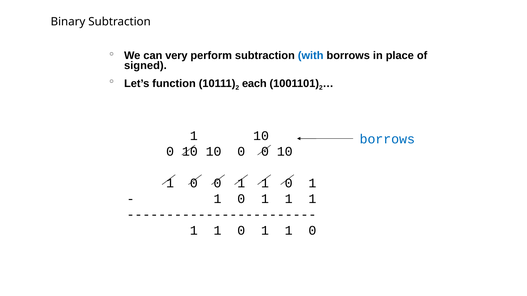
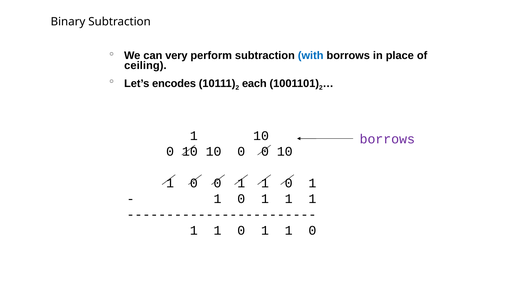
signed: signed -> ceiling (145, 65)
function: function -> encodes (174, 84)
borrows colour: blue -> purple (387, 139)
